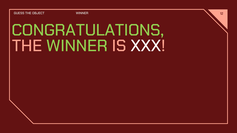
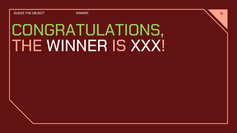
WINNER colour: light green -> white (77, 46)
